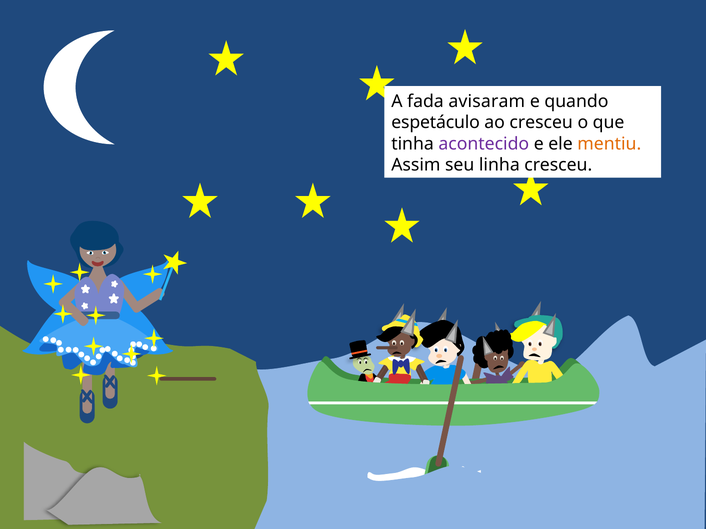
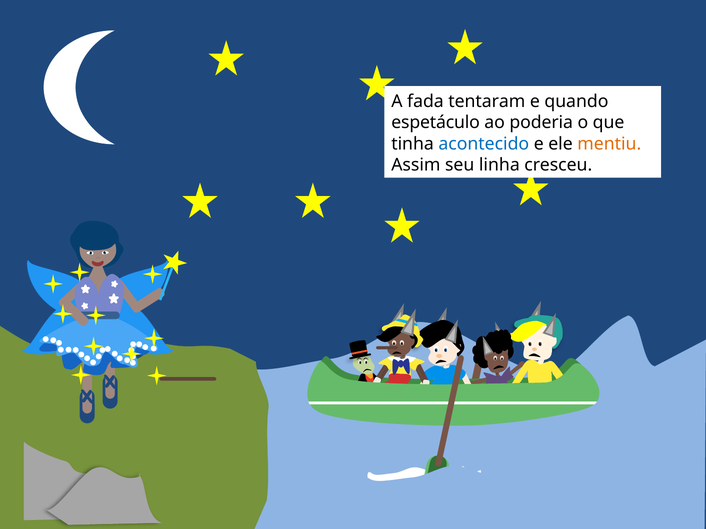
avisaram: avisaram -> tentaram (487, 101)
ao cresceu: cresceu -> poderia (541, 123)
acontecido colour: purple -> blue (484, 144)
